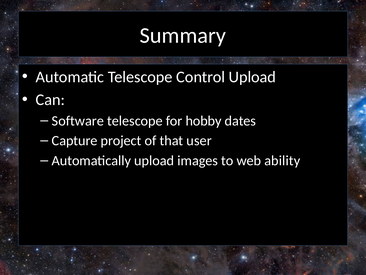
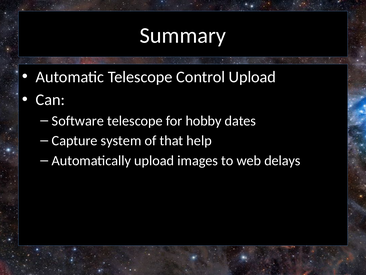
project: project -> system (121, 141)
user: user -> help (199, 141)
ability: ability -> delays (282, 160)
